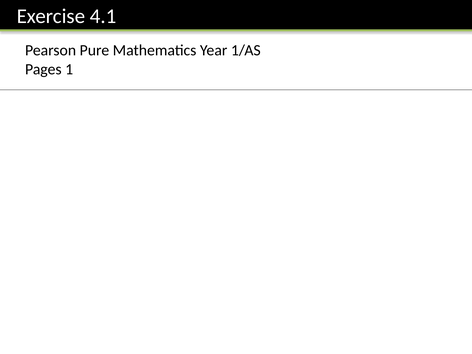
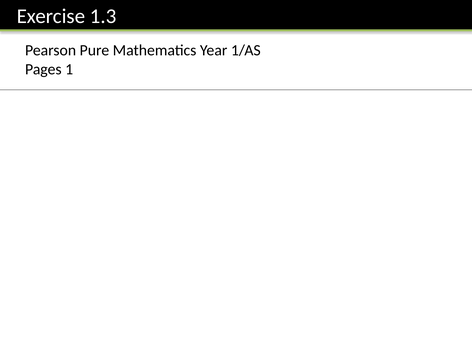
4.1: 4.1 -> 1.3 (103, 16)
